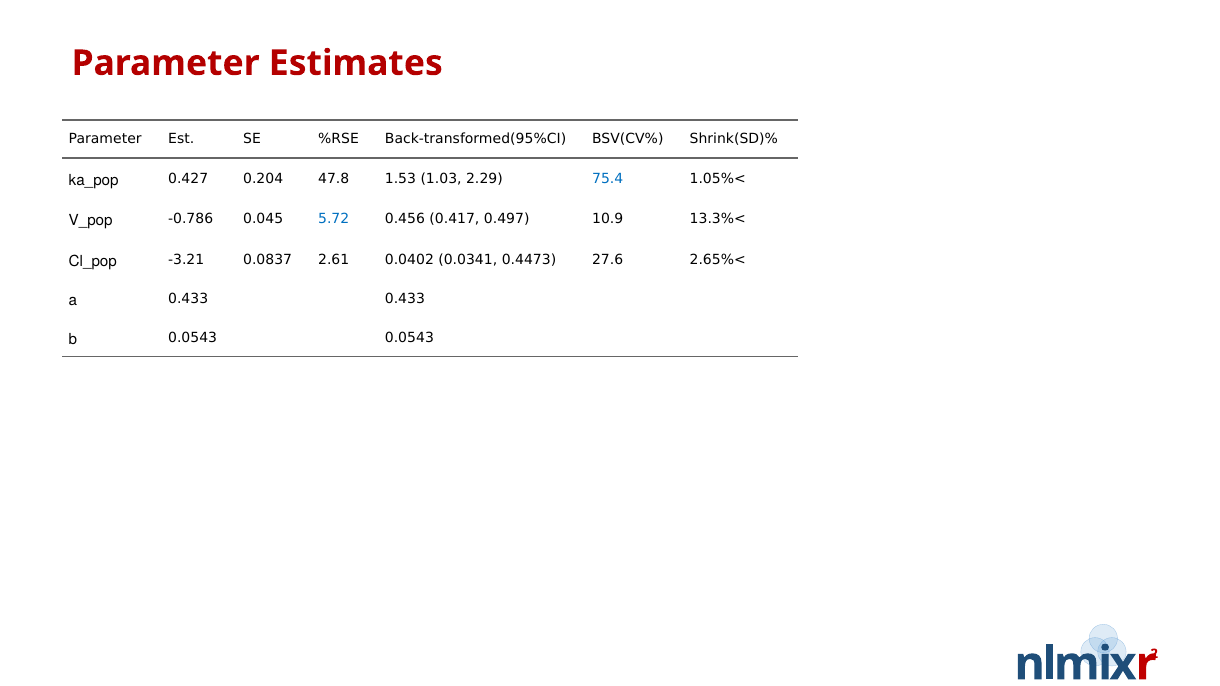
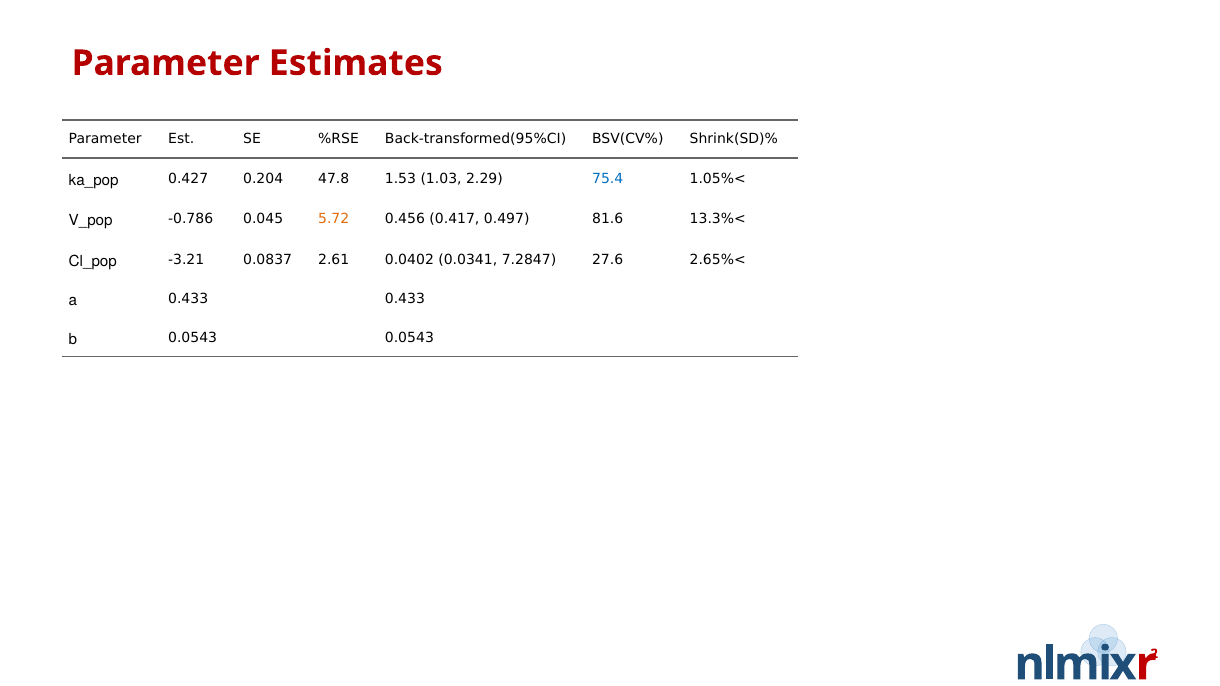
5.72 colour: blue -> orange (334, 219)
10.9: 10.9 -> 81.6 (608, 219)
0.4473: 0.4473 -> 7.2847 (529, 260)
